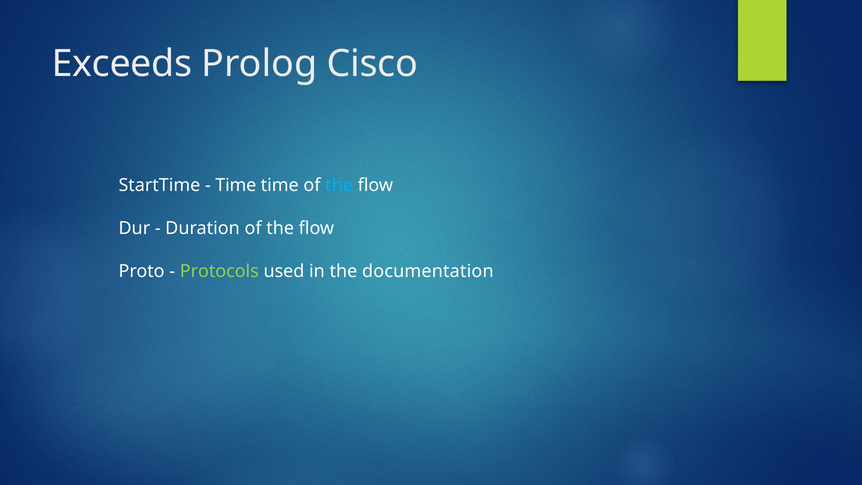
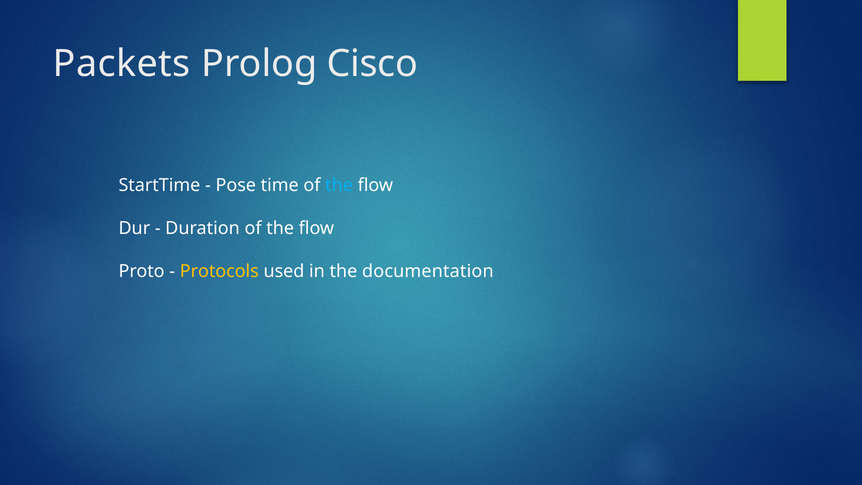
Exceeds: Exceeds -> Packets (122, 64)
Time: Time -> Pose (236, 185)
Protocols colour: light green -> yellow (219, 271)
